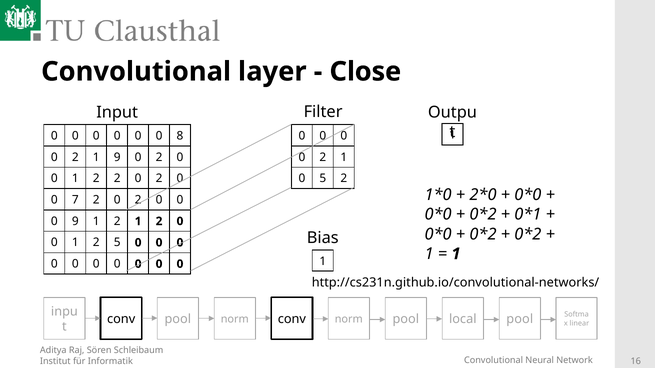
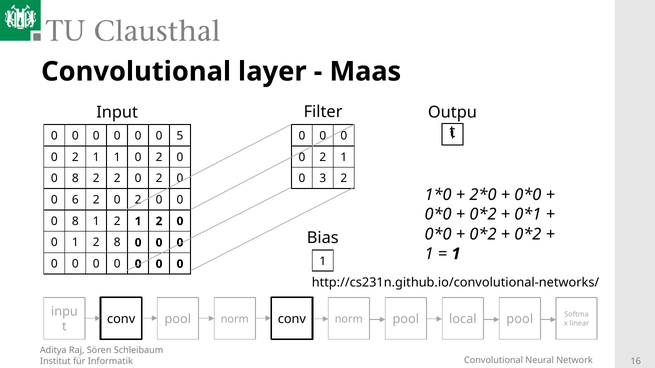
Close: Close -> Maas (365, 72)
8: 8 -> 5 (180, 136)
1 9: 9 -> 1 (117, 157)
1: 1 -> 8 (75, 179)
0 5: 5 -> 3 (323, 179)
7: 7 -> 6 (75, 200)
9: 9 -> 8 (75, 222)
2 5: 5 -> 8 (117, 243)
